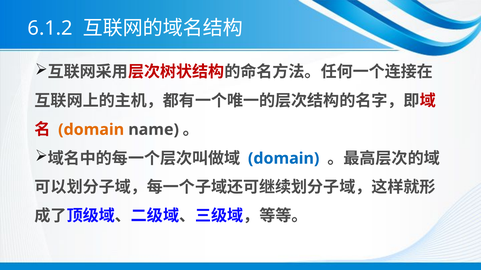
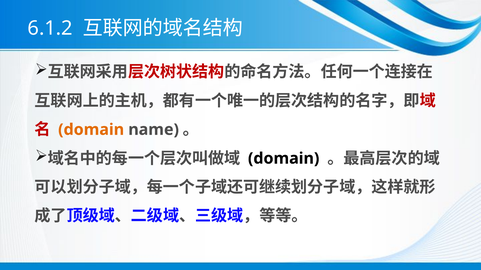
domain colour: blue -> black (284, 159)
